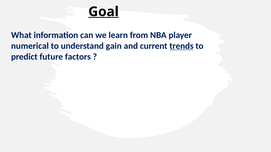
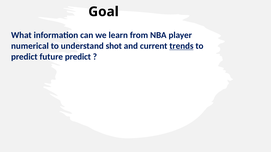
Goal underline: present -> none (104, 12)
gain: gain -> shot (114, 46)
future factors: factors -> predict (78, 57)
